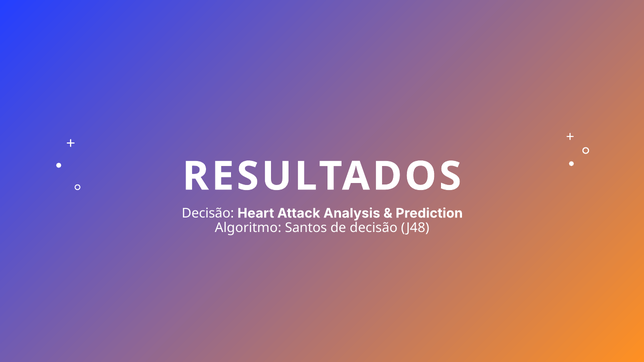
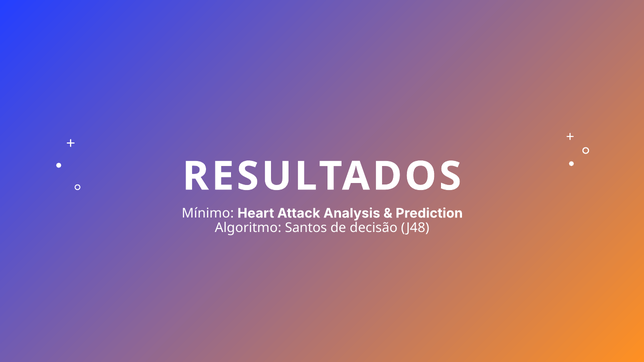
Decisão: Decisão -> Mínimo (208, 213)
